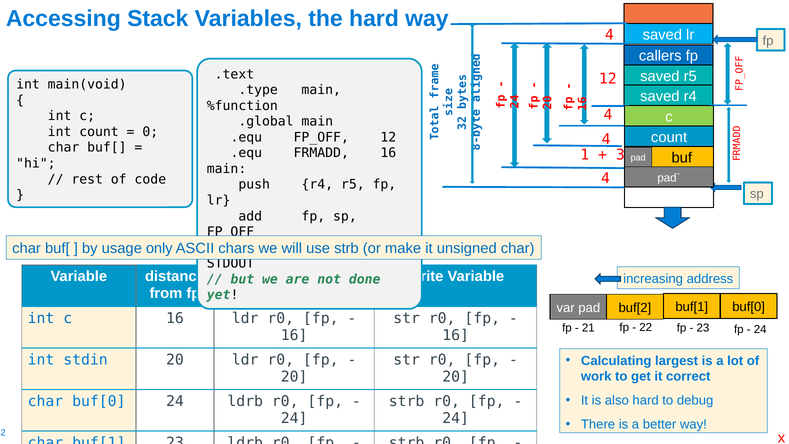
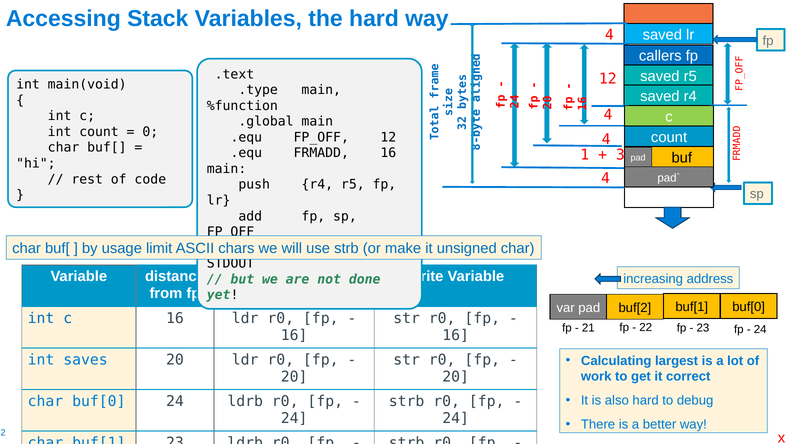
only: only -> limit (159, 248)
stdin: stdin -> saves (86, 360)
